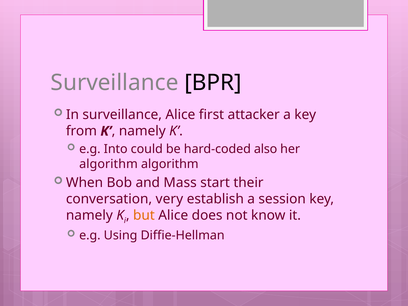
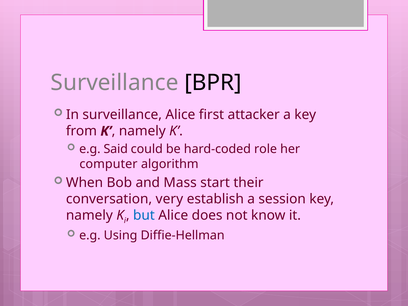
Into: Into -> Said (116, 149)
also: also -> role (266, 149)
algorithm: algorithm -> computer (108, 164)
but colour: orange -> blue (144, 215)
